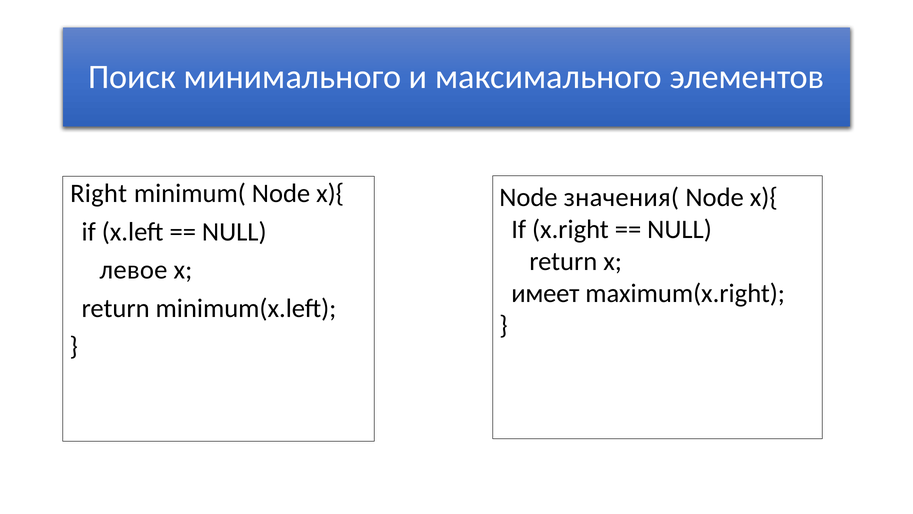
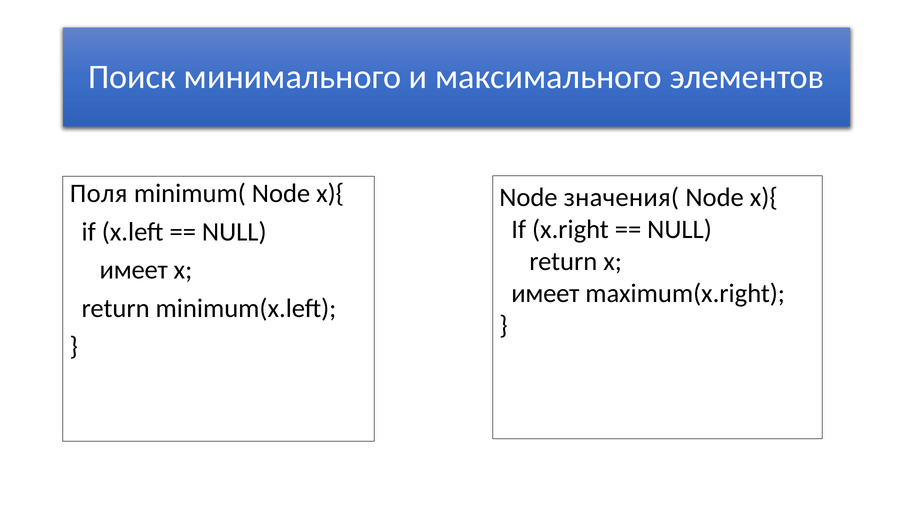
Right: Right -> Поля (99, 193)
левое: левое -> имеет (134, 270)
